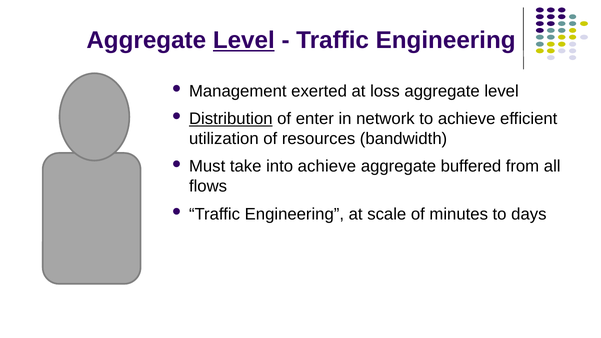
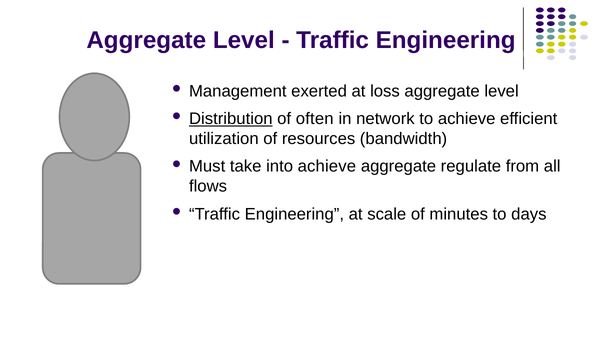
Level underline: present -> none (244, 40)
enter: enter -> often (315, 119)
buffered: buffered -> regulate (471, 166)
